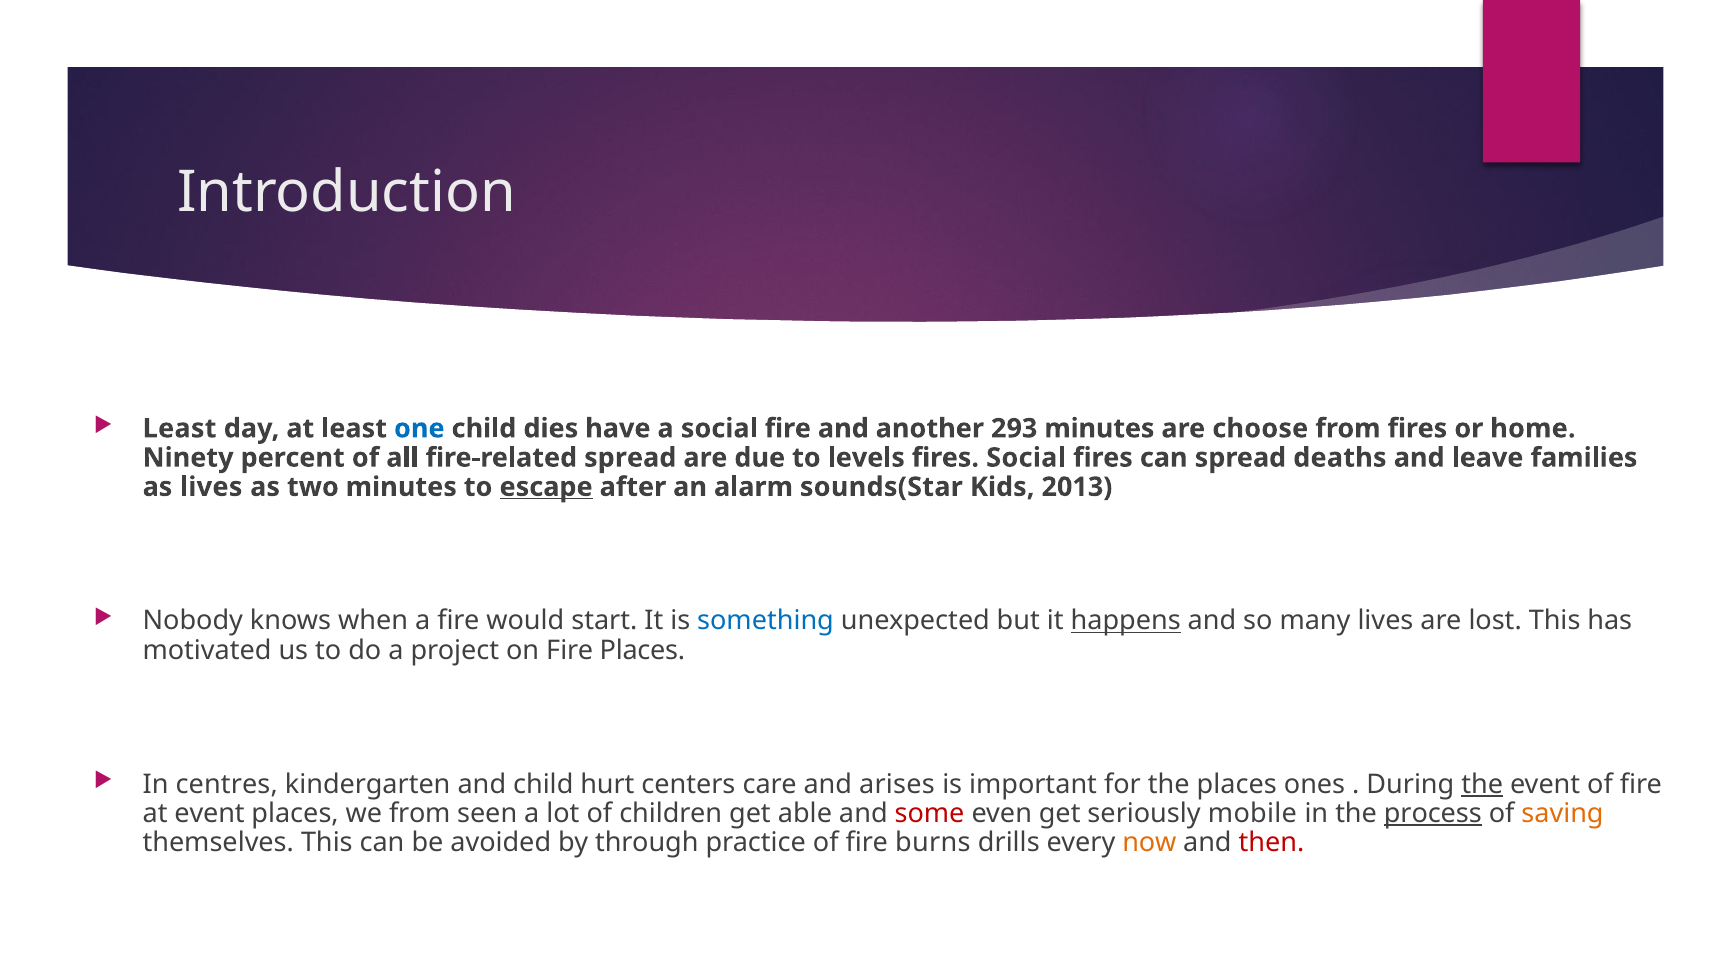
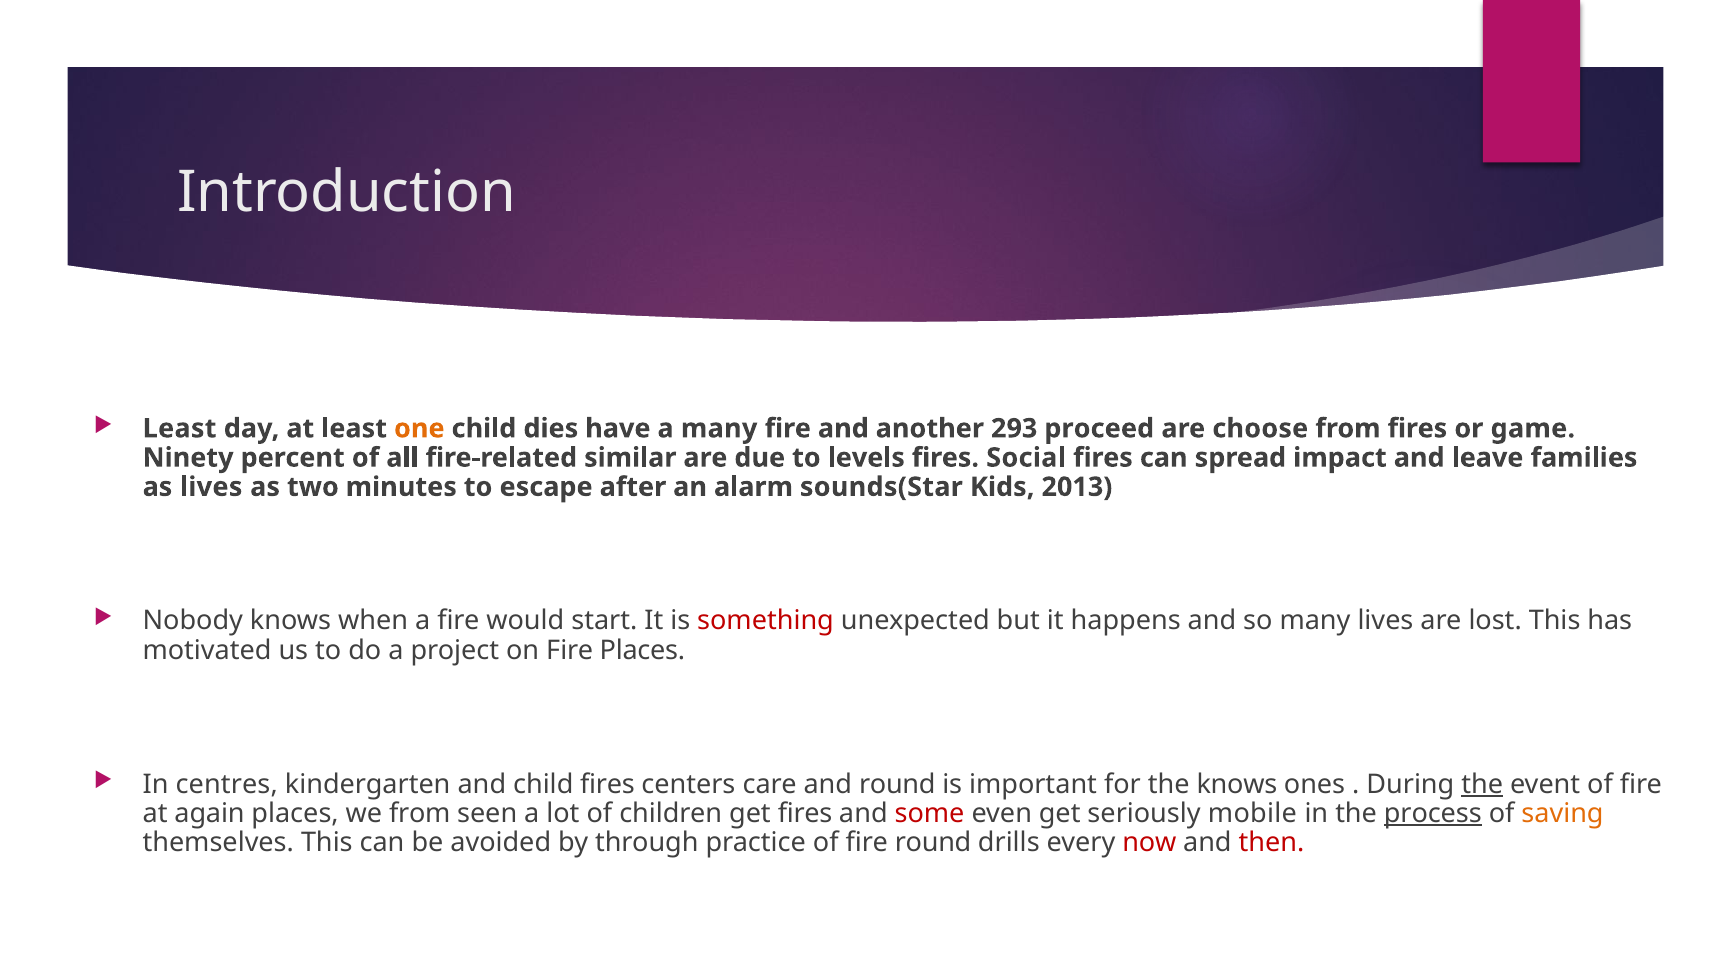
one colour: blue -> orange (419, 429)
a social: social -> many (719, 429)
293 minutes: minutes -> proceed (1099, 429)
home: home -> game (1533, 429)
fire-related spread: spread -> similar (630, 458)
deaths: deaths -> impact (1340, 458)
escape underline: present -> none (546, 487)
something colour: blue -> red (766, 621)
happens underline: present -> none (1126, 621)
child hurt: hurt -> fires (607, 784)
and arises: arises -> round (897, 784)
the places: places -> knows (1237, 784)
at event: event -> again (210, 814)
get able: able -> fires (805, 814)
fire burns: burns -> round (933, 843)
now colour: orange -> red (1149, 843)
